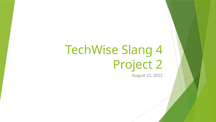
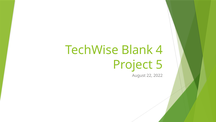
Slang: Slang -> Blank (137, 50)
2: 2 -> 5 (159, 65)
